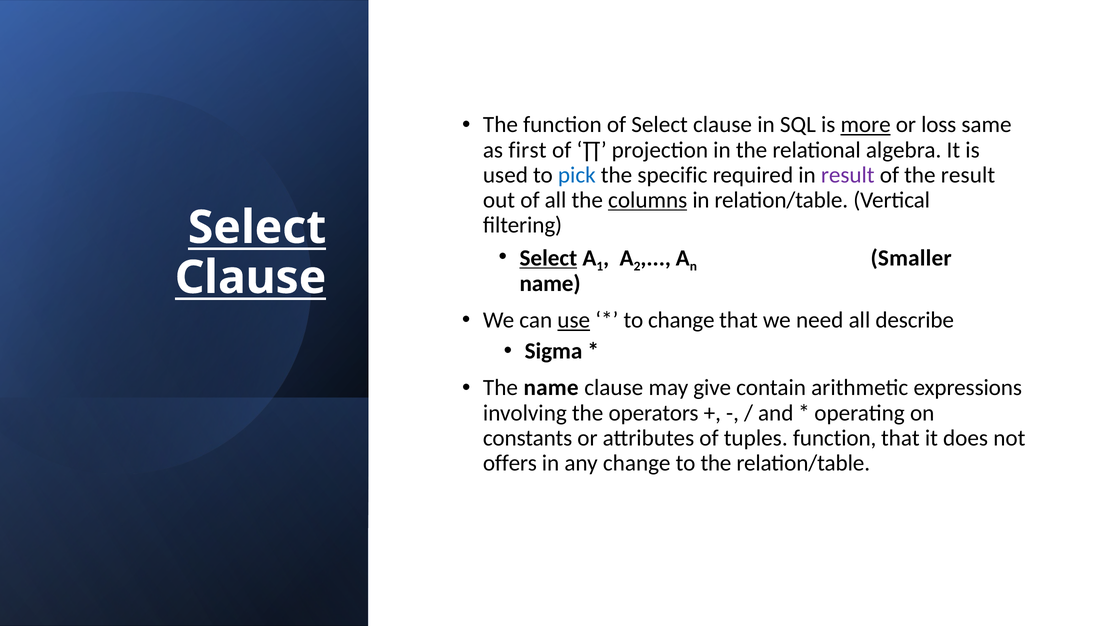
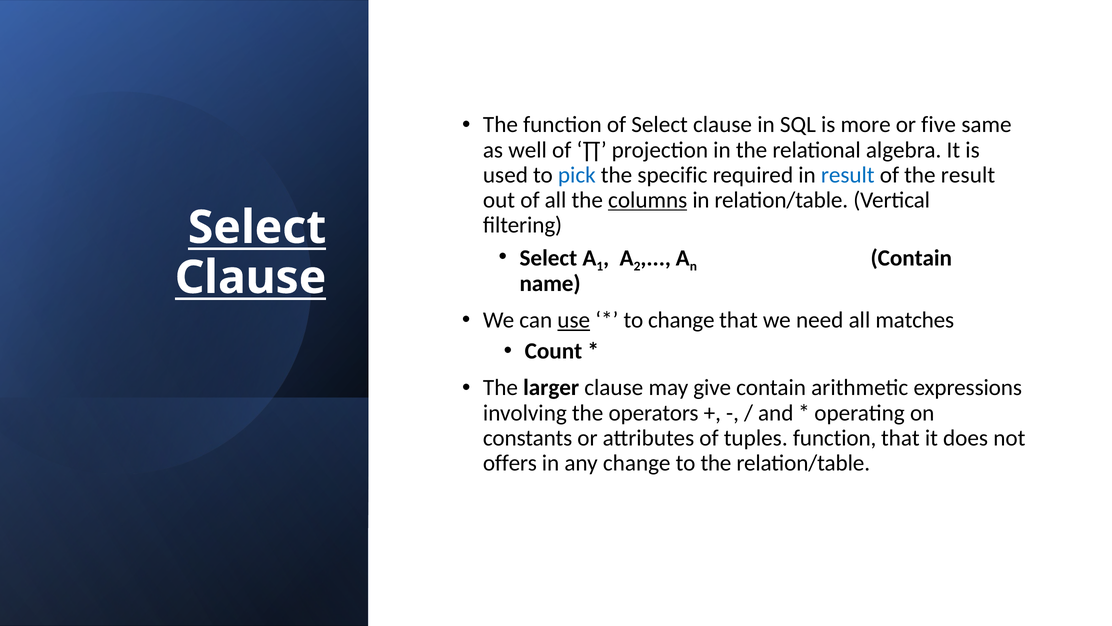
more underline: present -> none (866, 125)
loss: loss -> five (939, 125)
first: first -> well (528, 150)
result colour: purple -> blue (848, 175)
Select underline: present -> none (548, 258)
Smaller: Smaller -> Contain (911, 258)
describe: describe -> matches (915, 320)
Sigma: Sigma -> Count (553, 351)
The name: name -> larger (551, 388)
